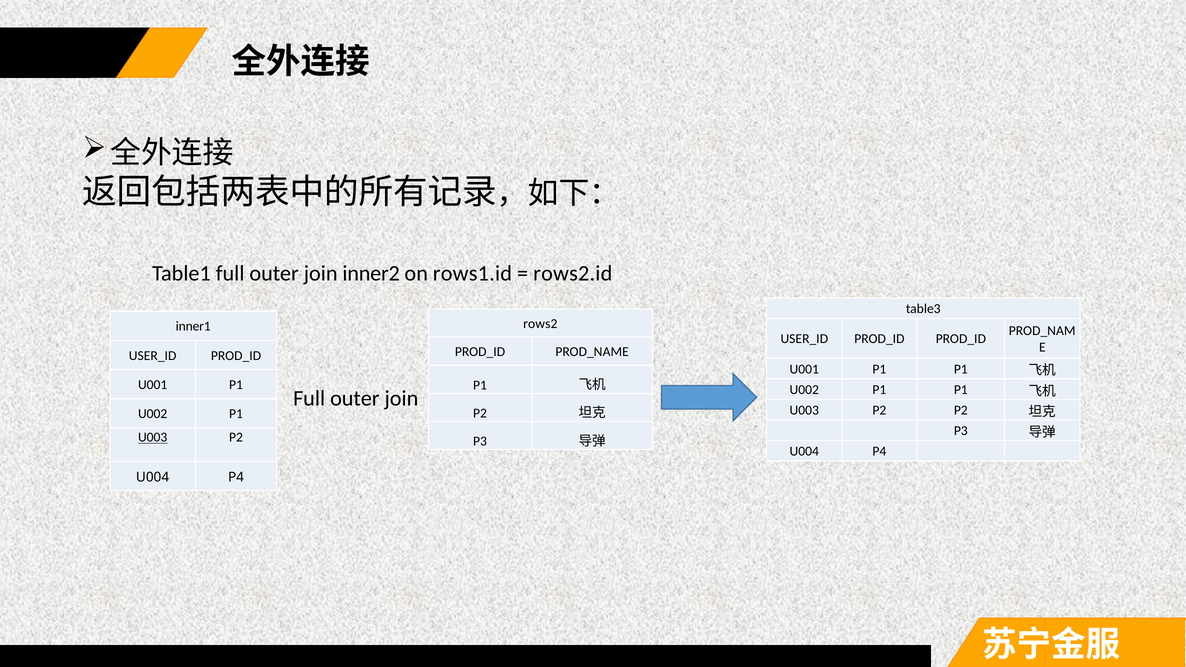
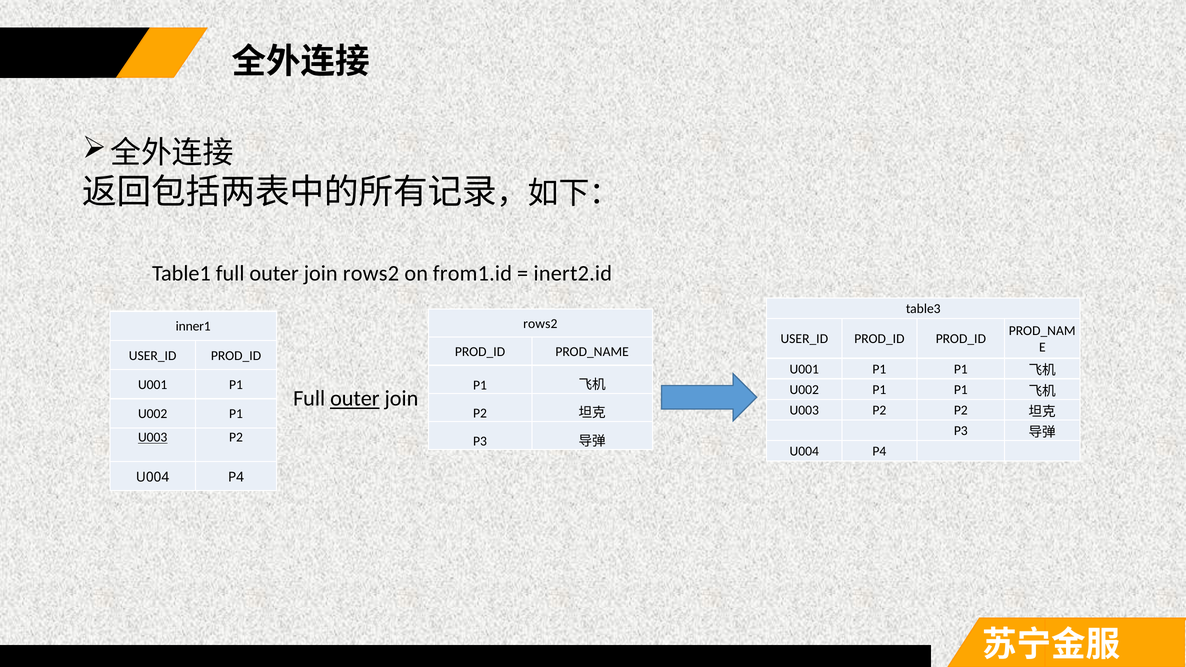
join inner2: inner2 -> rows2 (371, 274)
rows1.id: rows1.id -> from1.id (472, 274)
rows2.id: rows2.id -> inert2.id (573, 274)
outer underline: none -> present (355, 399)
